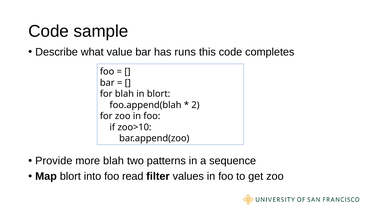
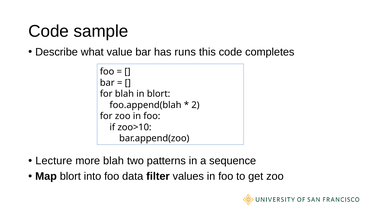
Provide: Provide -> Lecture (54, 161)
read: read -> data (133, 176)
